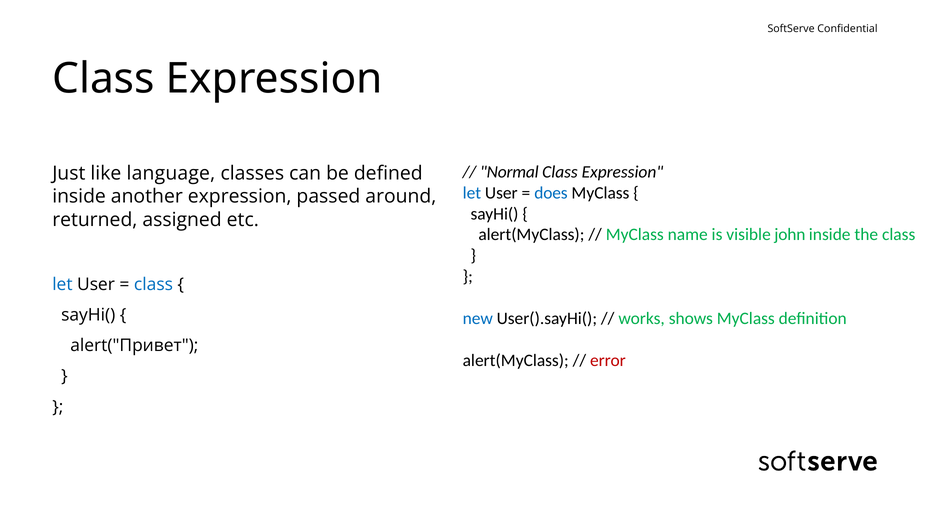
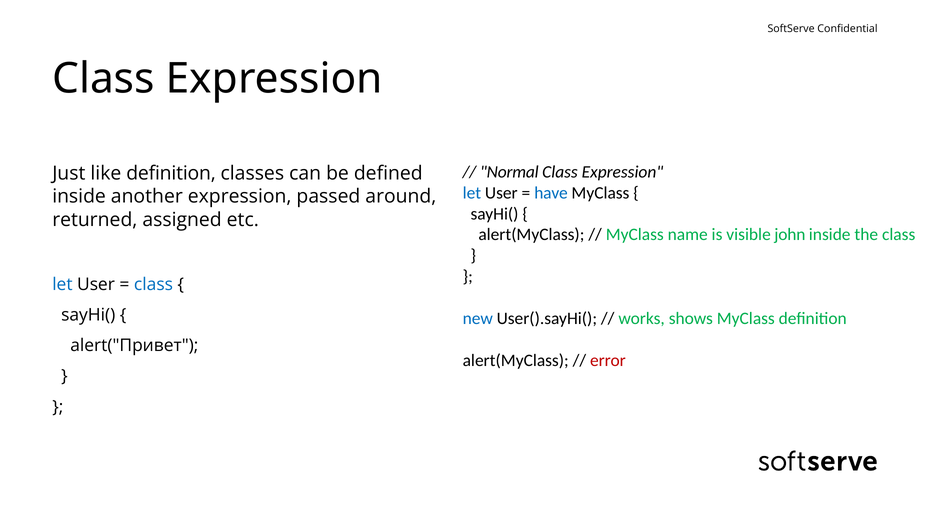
like language: language -> definition (171, 173)
does: does -> have (551, 193)
